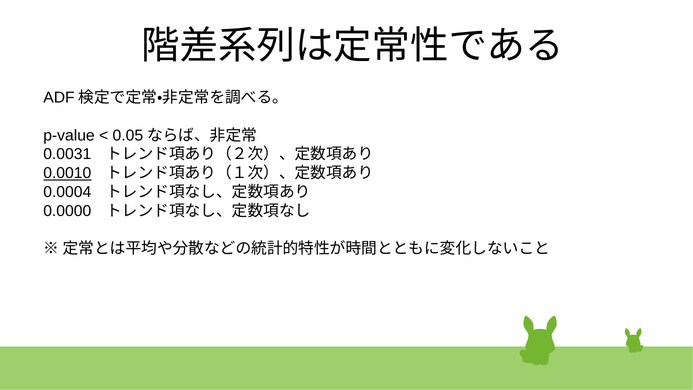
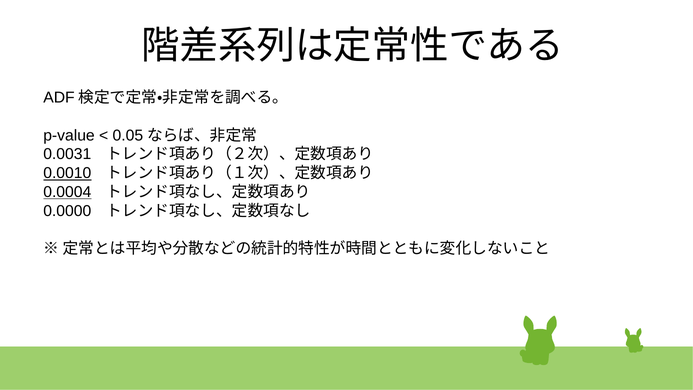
0.0004 underline: none -> present (67, 192)
